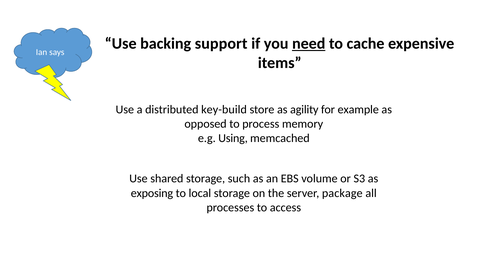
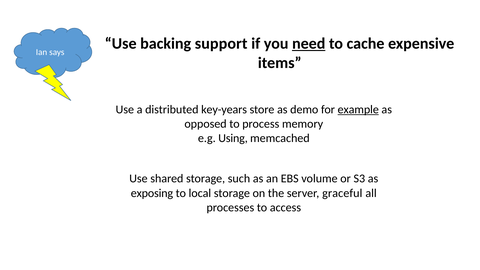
key-build: key-build -> key-years (224, 109)
agility: agility -> demo (304, 109)
example underline: none -> present (358, 109)
package: package -> graceful (342, 193)
